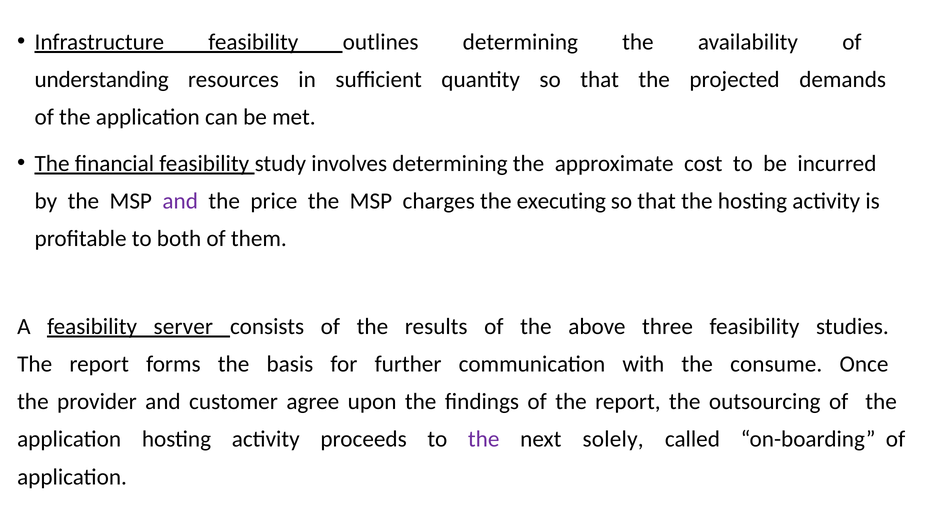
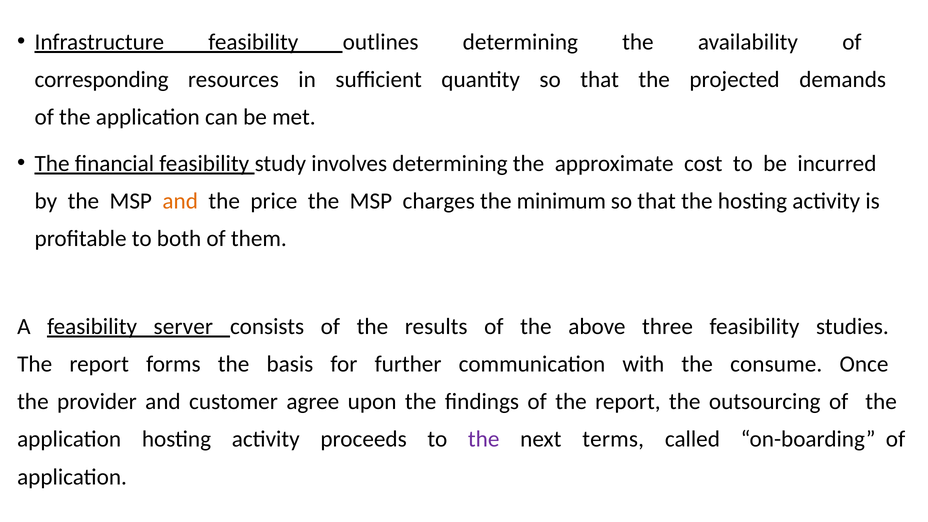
understanding: understanding -> corresponding (102, 80)
and colour: purple -> orange (180, 201)
executing: executing -> minimum (561, 201)
solely: solely -> terms (613, 439)
